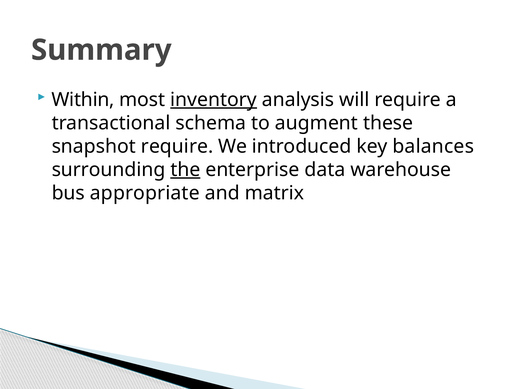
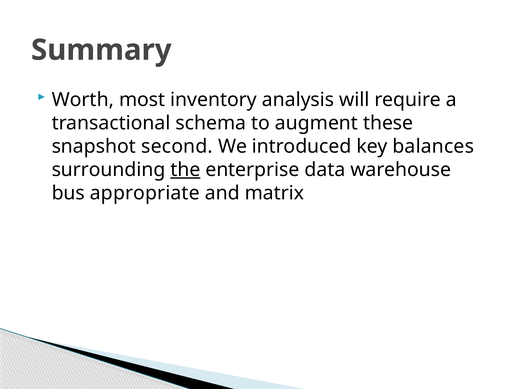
Within: Within -> Worth (83, 99)
inventory underline: present -> none (214, 99)
snapshot require: require -> second (177, 146)
